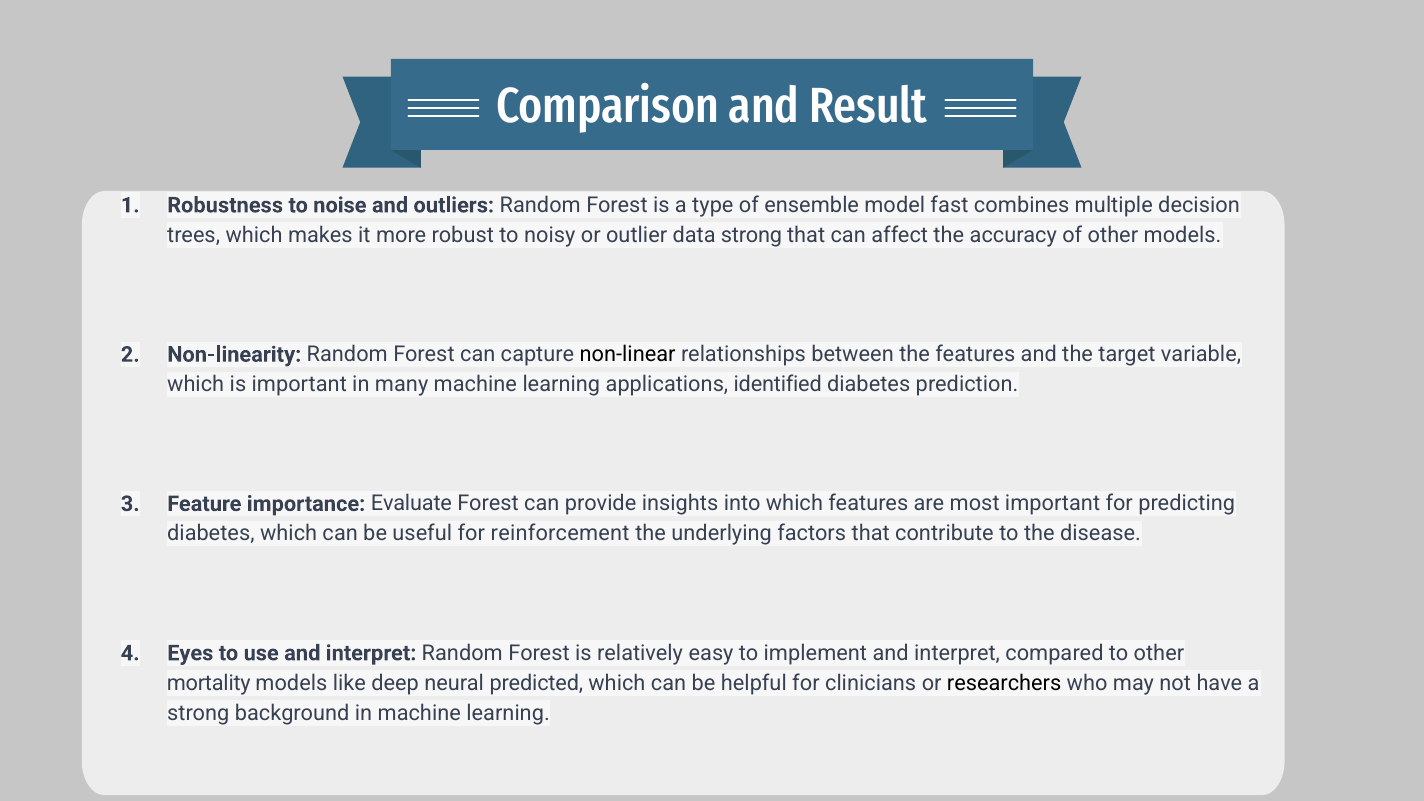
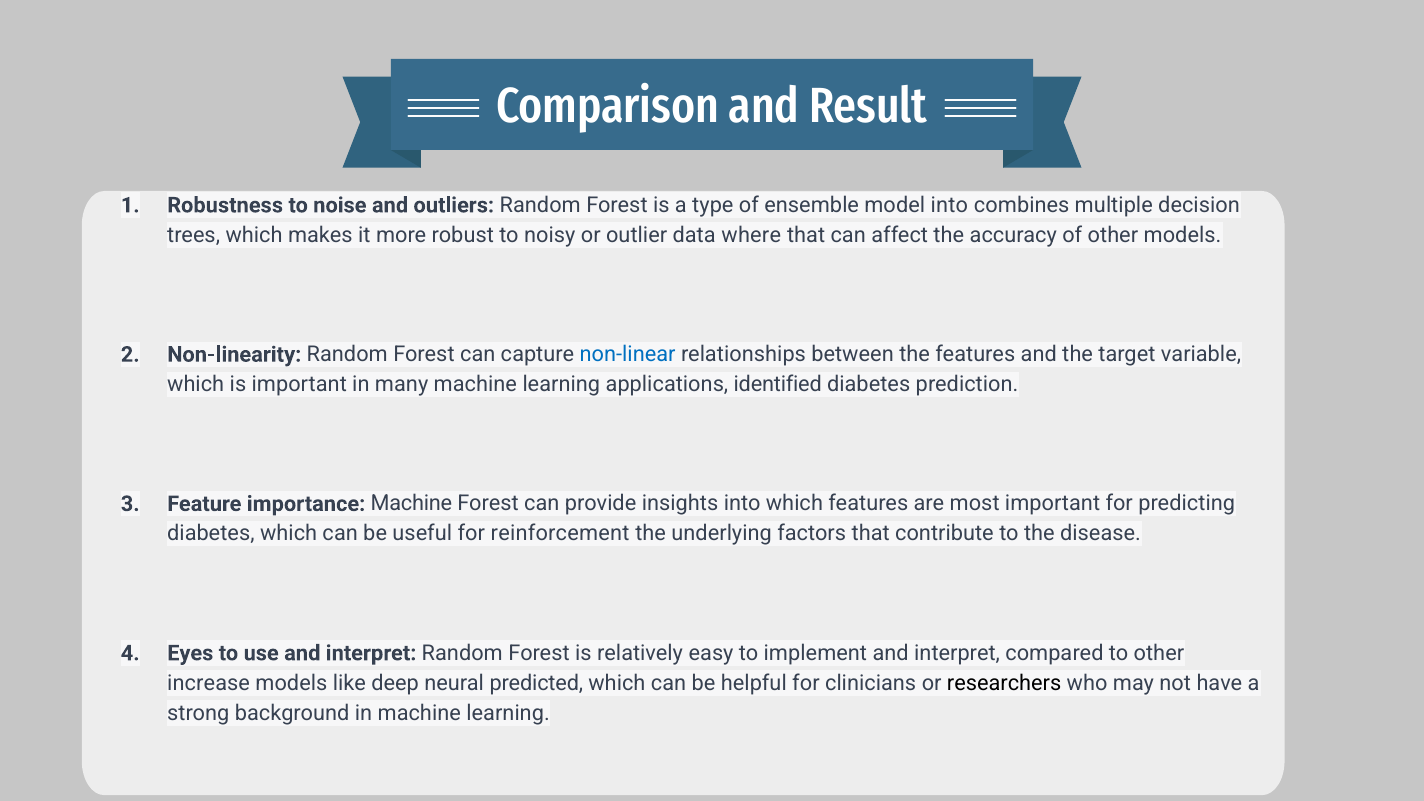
model fast: fast -> into (949, 205)
data strong: strong -> where (751, 235)
non-linear colour: black -> blue (628, 355)
importance Evaluate: Evaluate -> Machine (411, 504)
mortality: mortality -> increase (209, 683)
